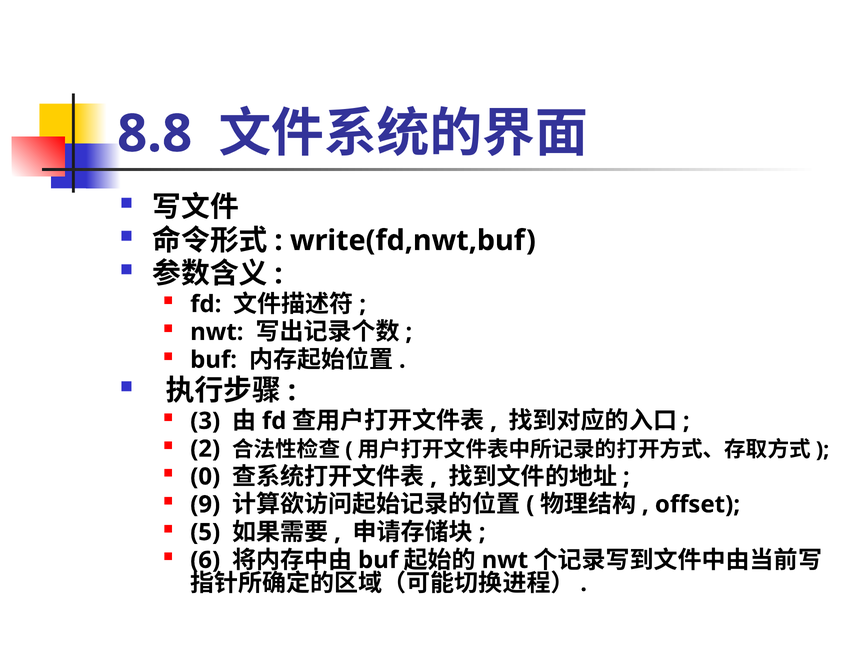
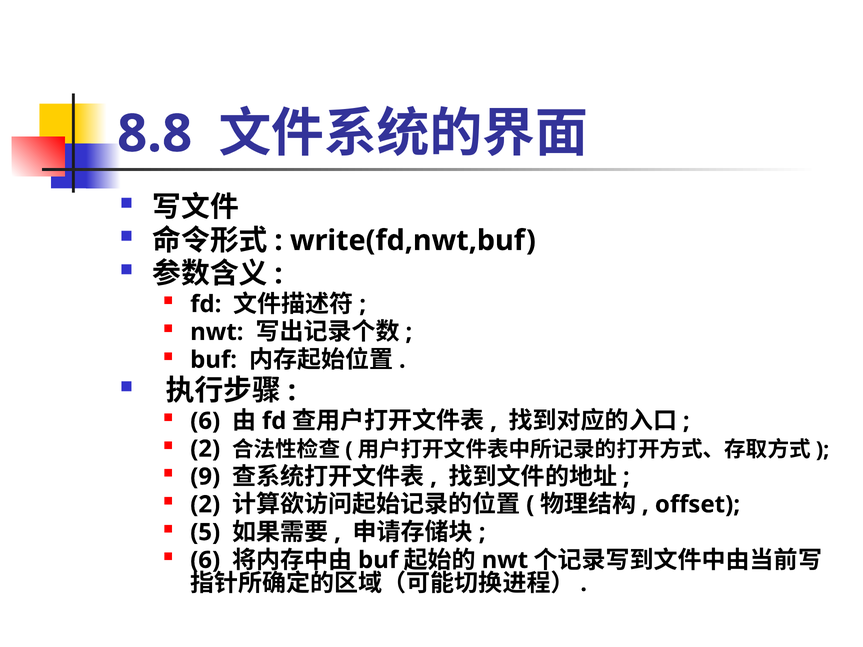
3: 3 -> 6 (205, 421)
0: 0 -> 9 (205, 477)
9: 9 -> 2 (205, 505)
